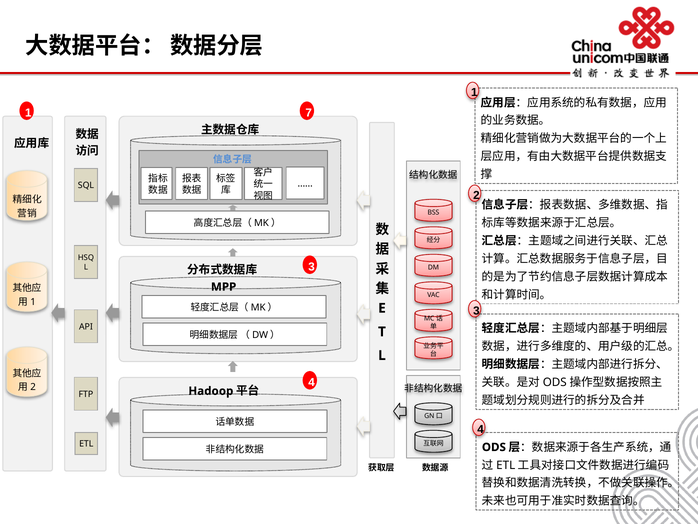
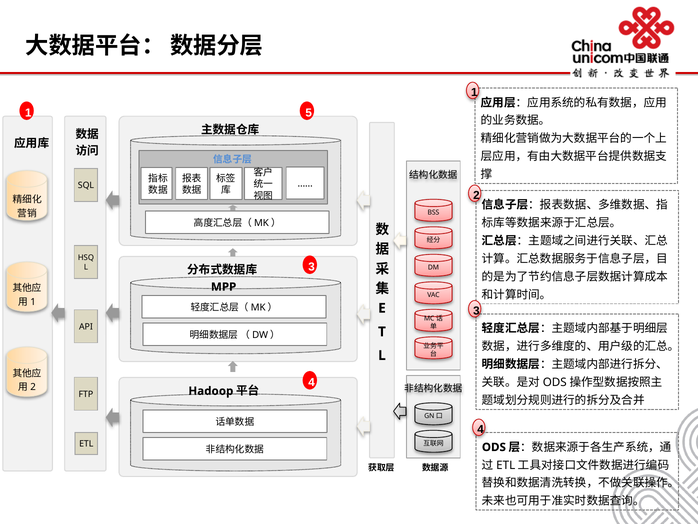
7: 7 -> 5 (309, 113)
